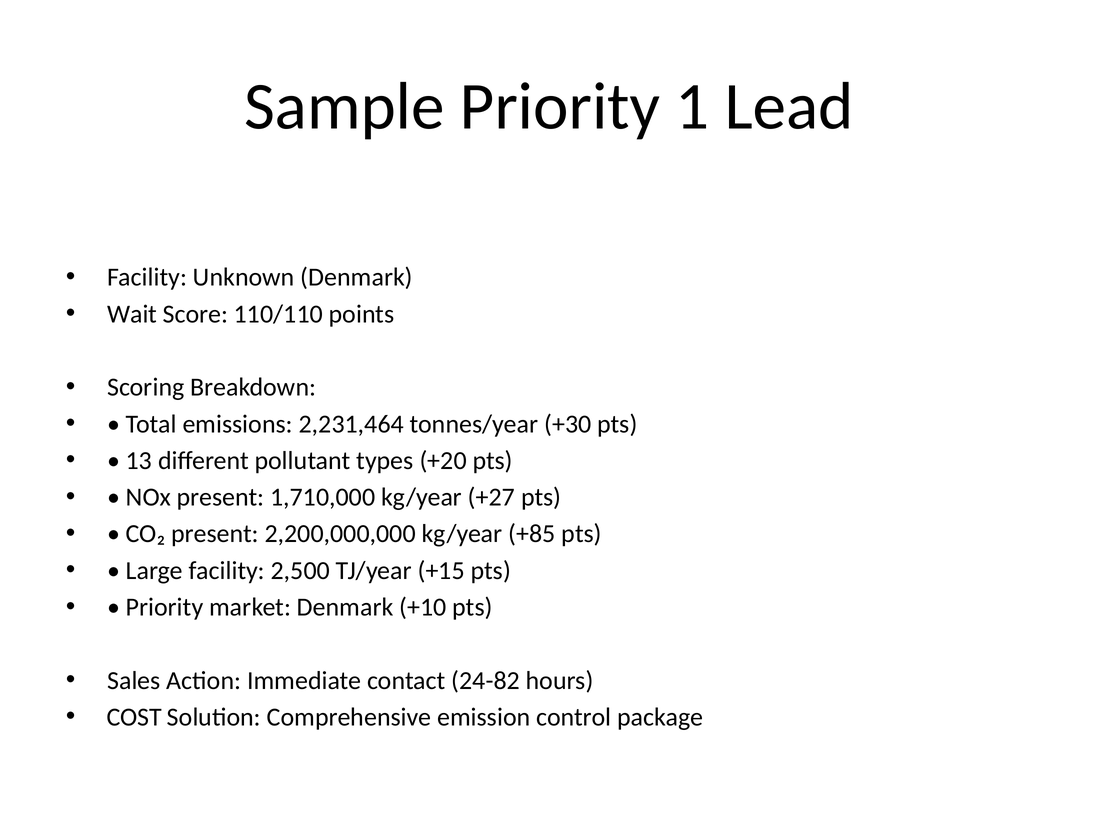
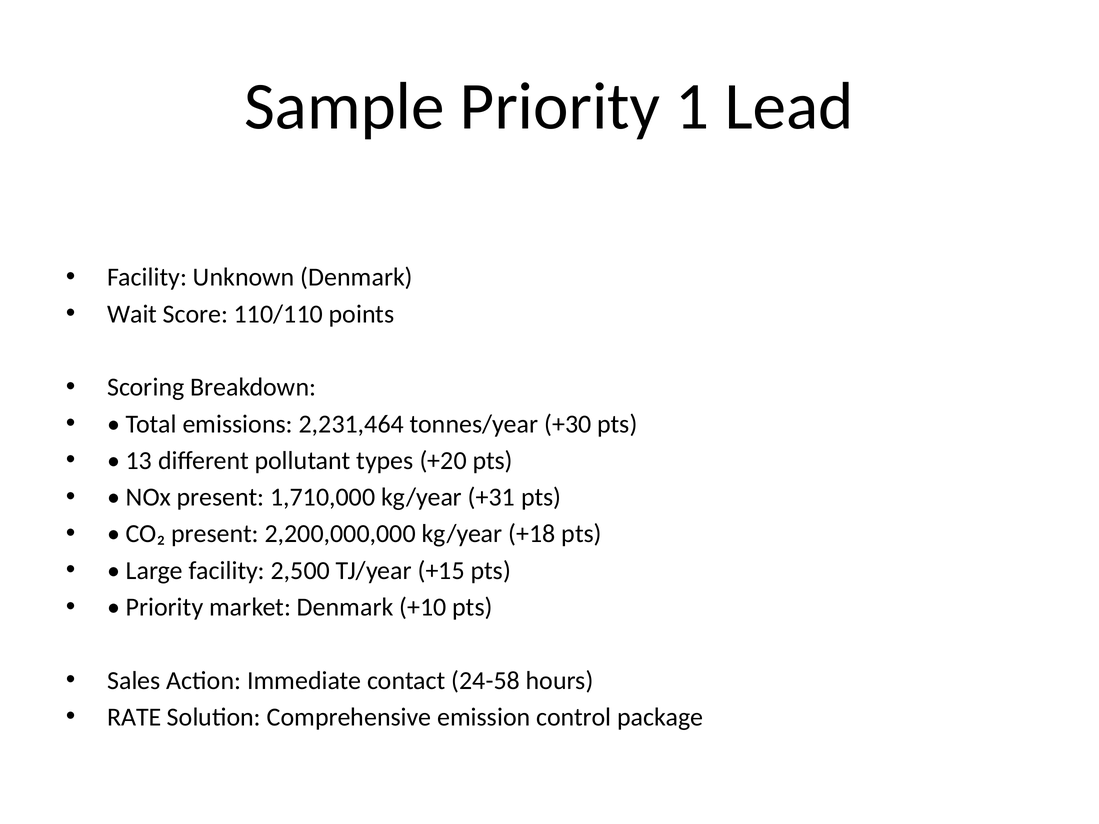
+27: +27 -> +31 (492, 497)
+85: +85 -> +18 (532, 534)
24-82: 24-82 -> 24-58 (486, 681)
COST: COST -> RATE (134, 717)
